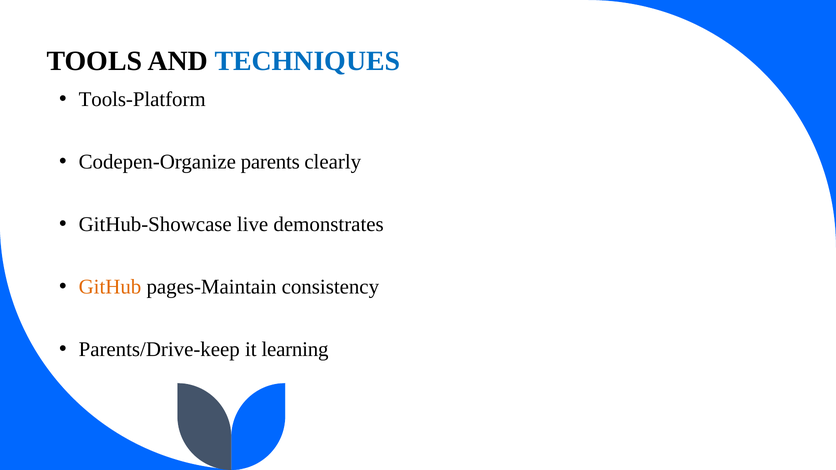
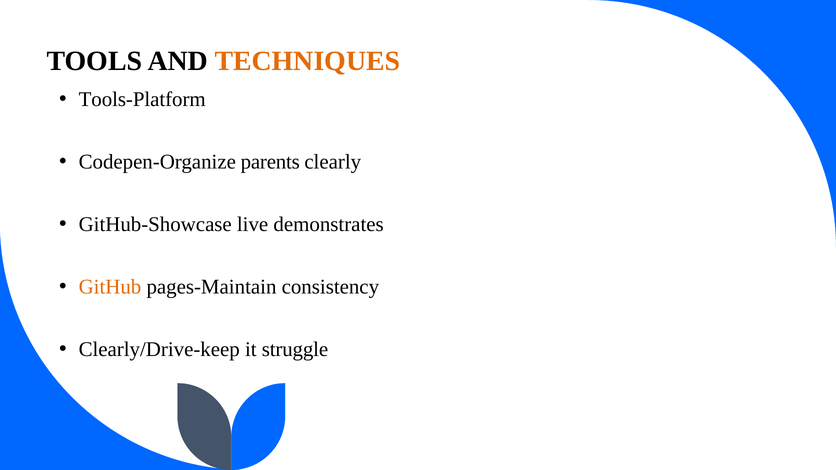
TECHNIQUES colour: blue -> orange (307, 61)
Parents/Drive-keep: Parents/Drive-keep -> Clearly/Drive-keep (159, 349)
learning: learning -> struggle (295, 349)
